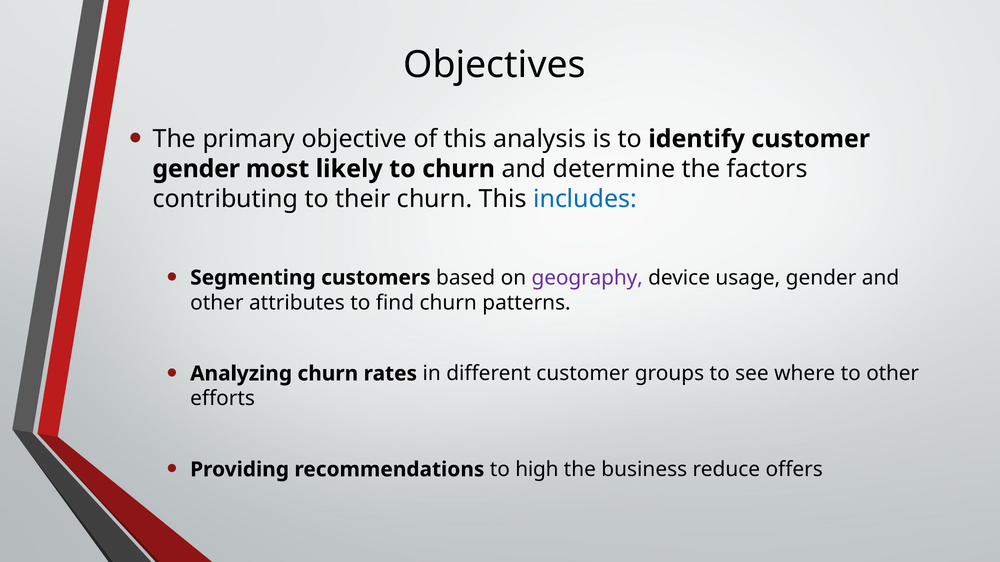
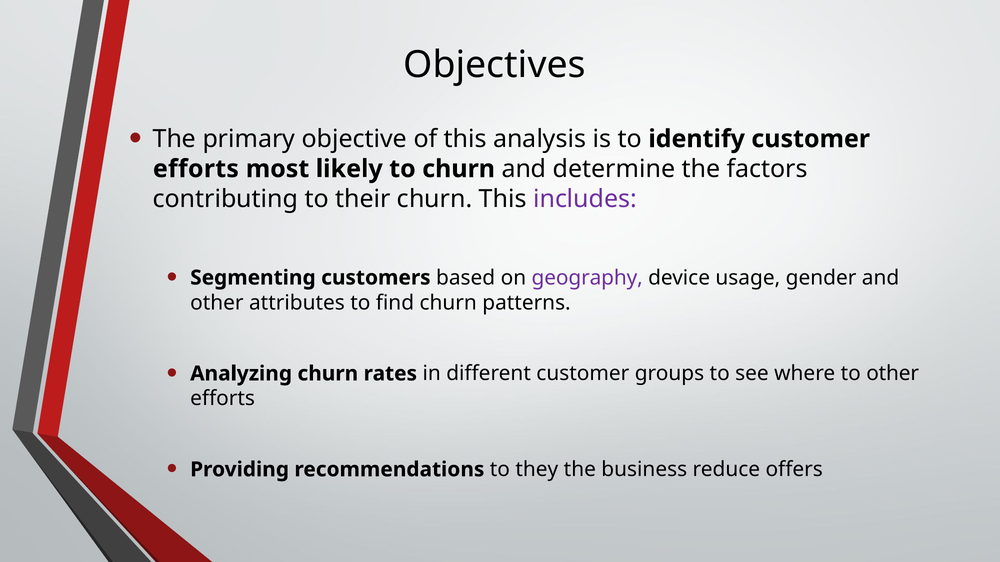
gender: gender -> efforts (196, 169)
includes colour: blue -> purple (585, 199)
high: high -> they (537, 470)
